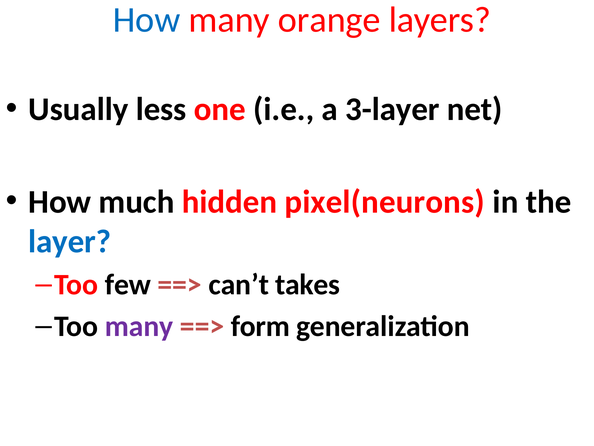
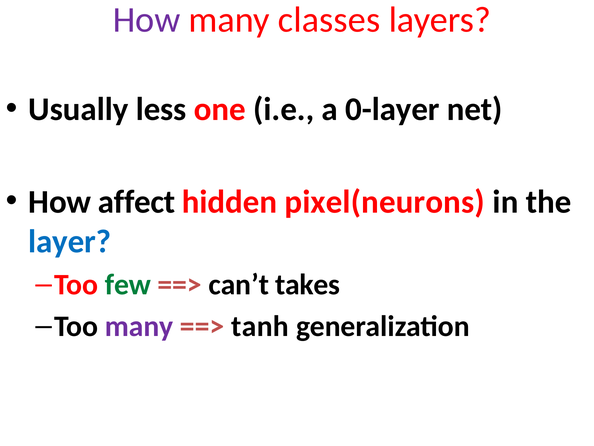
How colour: blue -> purple (146, 20)
orange: orange -> classes (329, 20)
3-layer: 3-layer -> 0-layer (392, 109)
much: much -> affect (137, 202)
few colour: black -> green (128, 285)
form: form -> tanh (260, 326)
